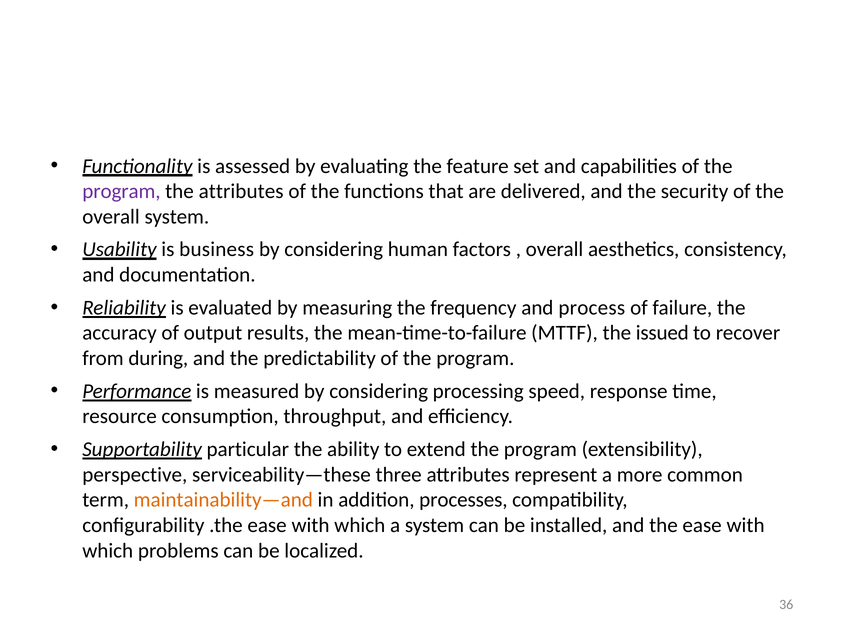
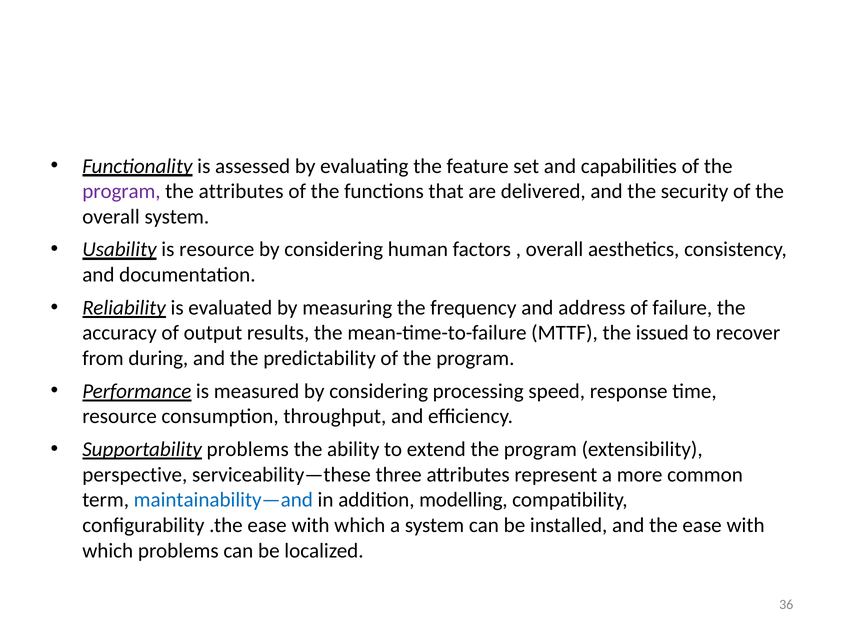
is business: business -> resource (217, 250)
process: process -> address (592, 308)
Supportability particular: particular -> problems (248, 449)
maintainability—and colour: orange -> blue (223, 500)
processes: processes -> modelling (463, 500)
